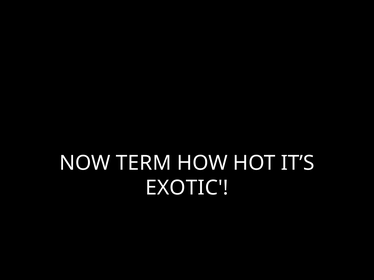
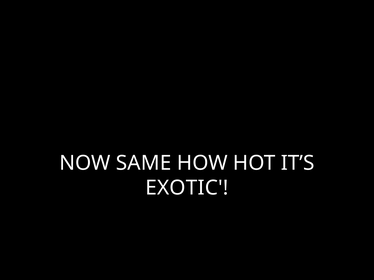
TERM: TERM -> SAME (144, 163)
